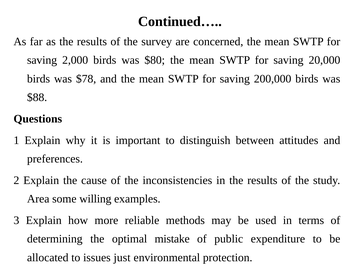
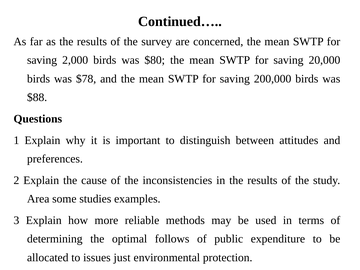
willing: willing -> studies (95, 199)
mistake: mistake -> follows (172, 239)
